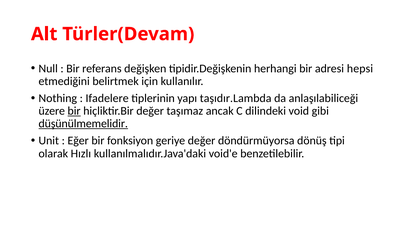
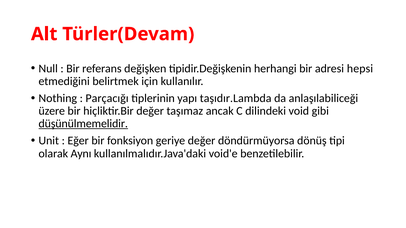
Ifadelere: Ifadelere -> Parçacığı (107, 98)
bir underline: present -> none (74, 111)
Hızlı: Hızlı -> Aynı (81, 154)
